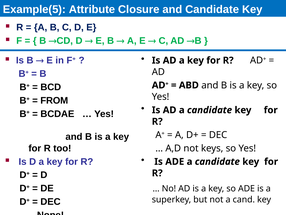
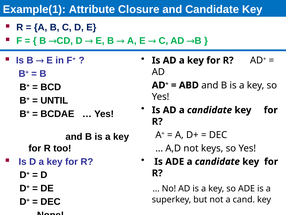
Example(5: Example(5 -> Example(1 (34, 9)
FROM: FROM -> UNTIL (54, 100)
